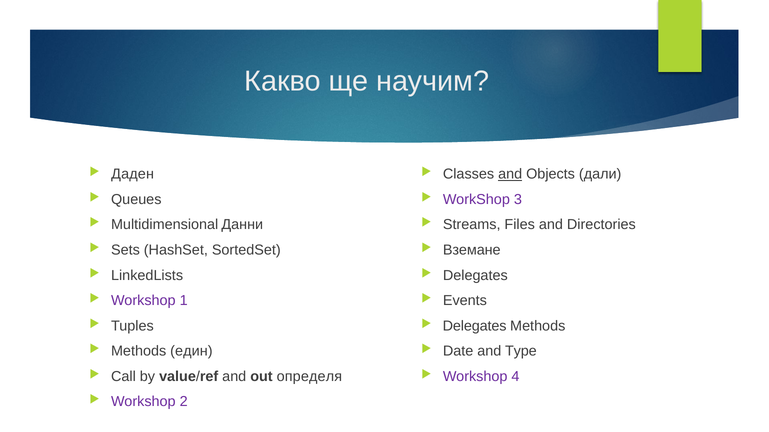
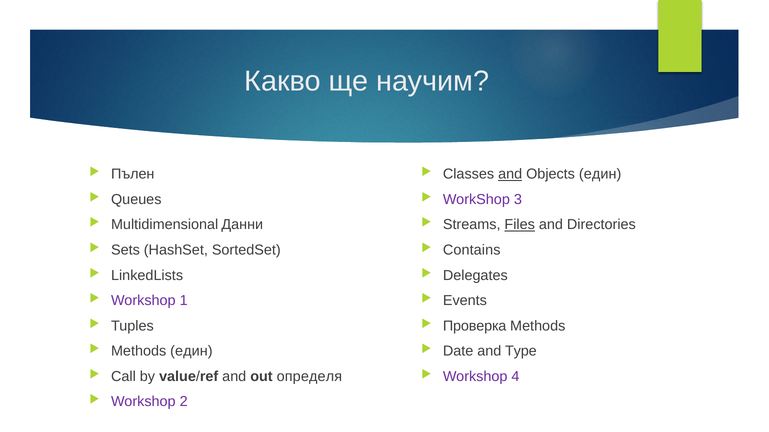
Даден: Даден -> Пълен (133, 174)
Objects дали: дали -> един (600, 174)
Files underline: none -> present (520, 225)
Вземане: Вземане -> Contains (472, 250)
Delegates: Delegates -> Проверка (475, 326)
